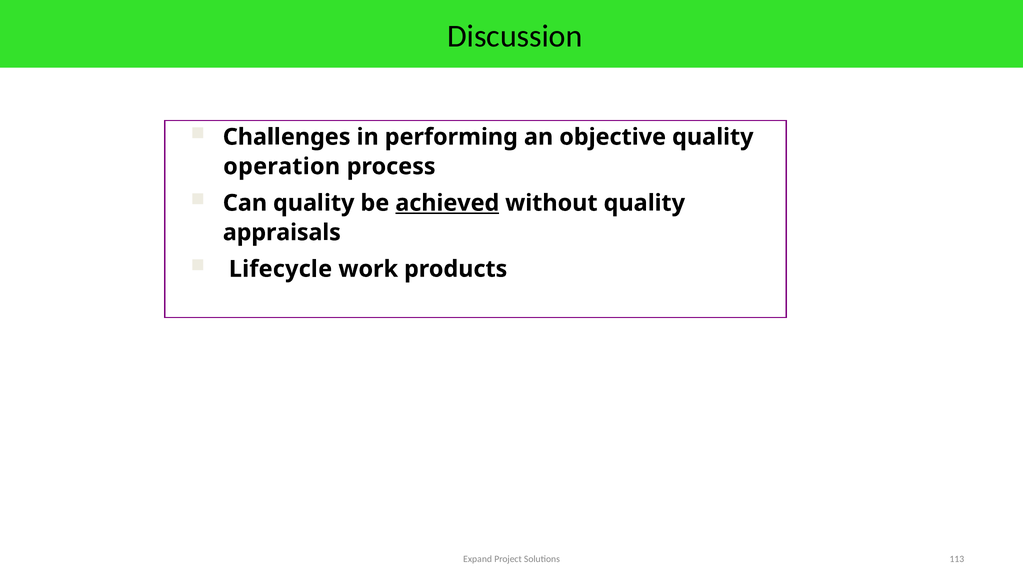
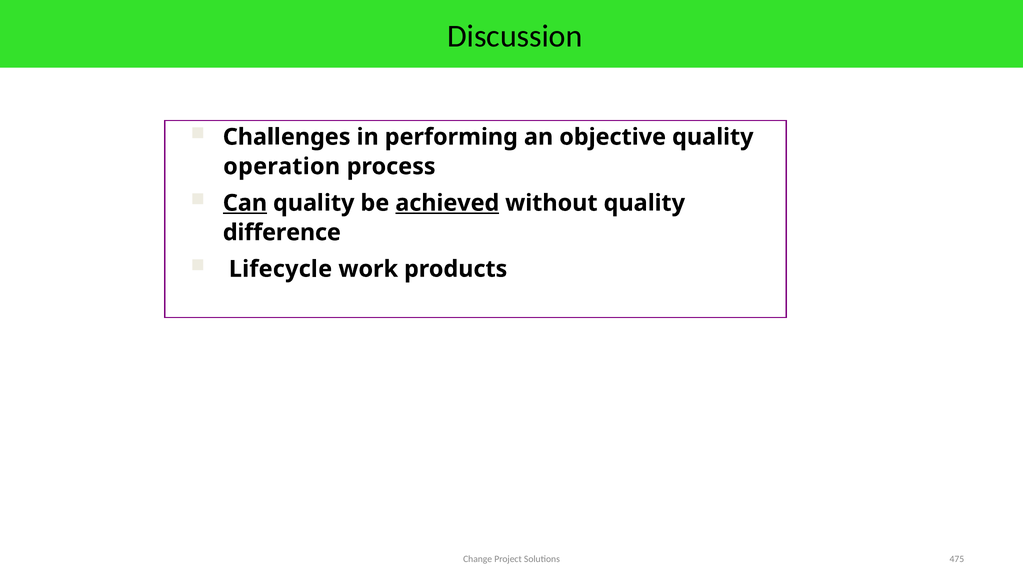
Can underline: none -> present (245, 203)
appraisals: appraisals -> difference (282, 233)
Expand: Expand -> Change (478, 560)
113: 113 -> 475 (957, 560)
